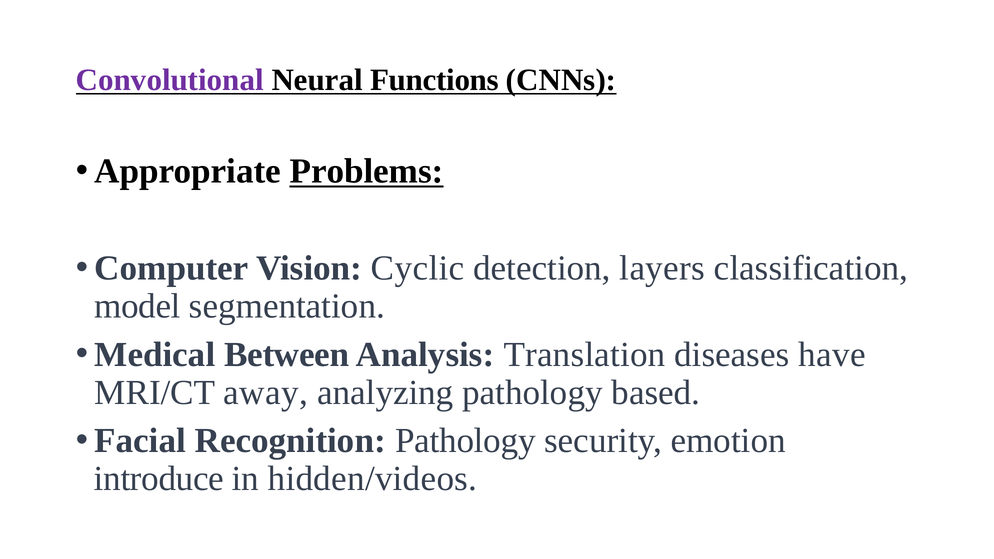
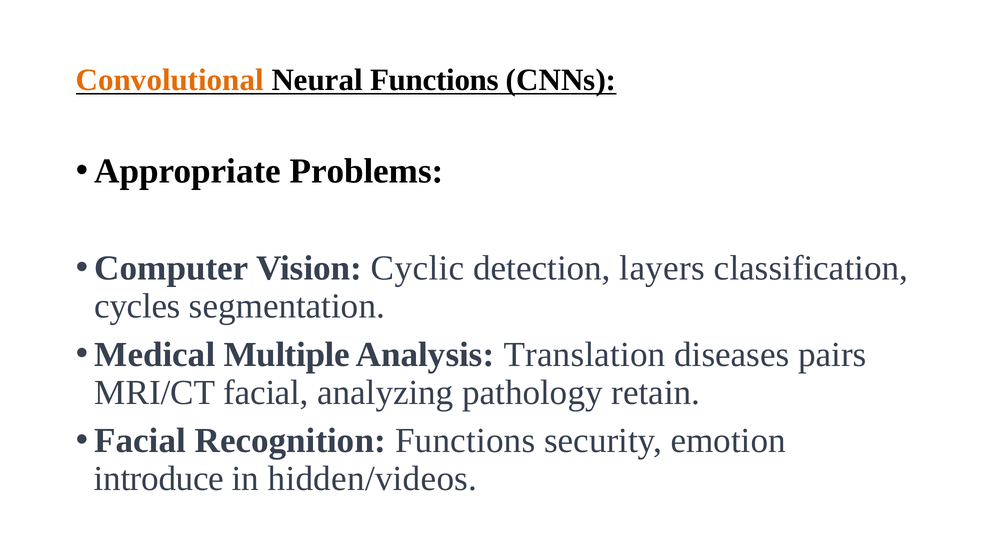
Convolutional colour: purple -> orange (170, 80)
Problems underline: present -> none (367, 171)
model: model -> cycles (137, 306)
Between: Between -> Multiple (287, 354)
have: have -> pairs (832, 354)
MRI/CT away: away -> facial (266, 392)
based: based -> retain (656, 392)
Recognition Pathology: Pathology -> Functions (465, 441)
